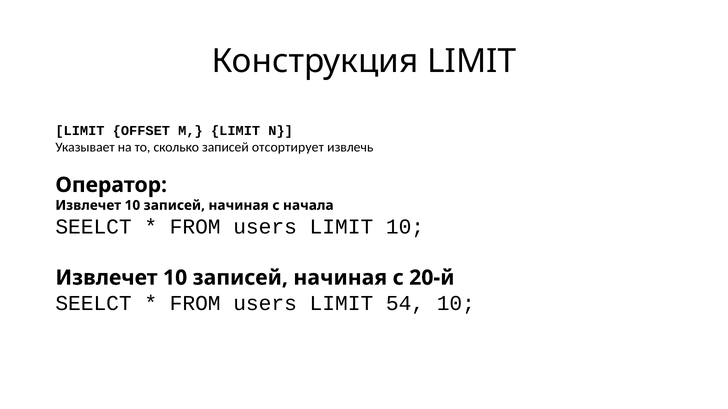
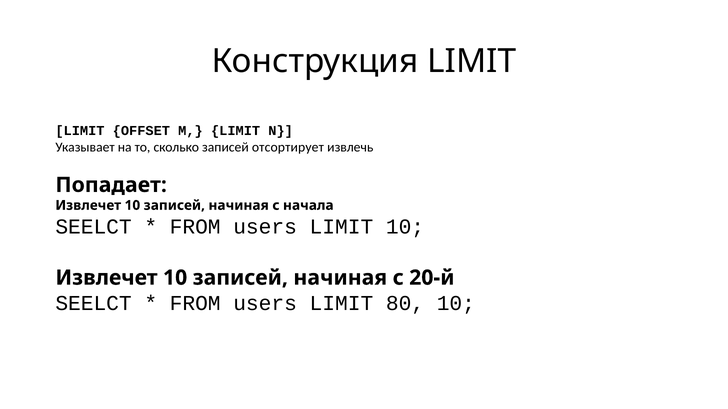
Оператор: Оператор -> Попадает (111, 185)
54: 54 -> 80 (405, 304)
